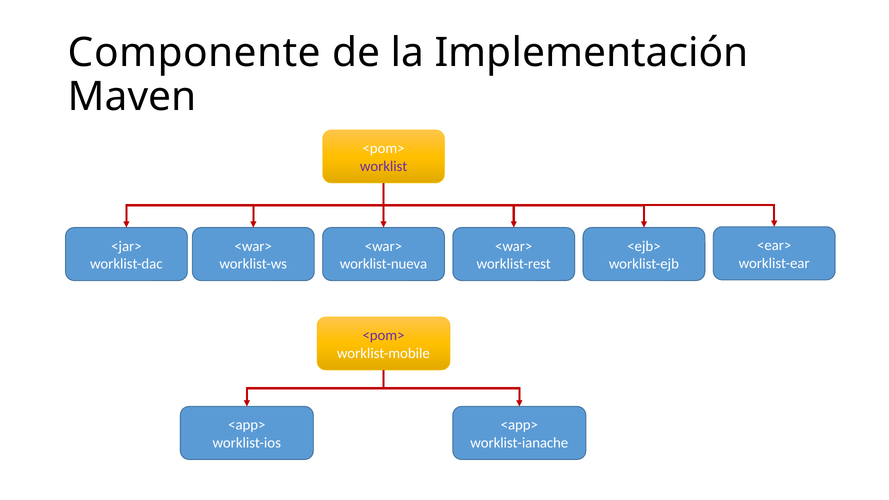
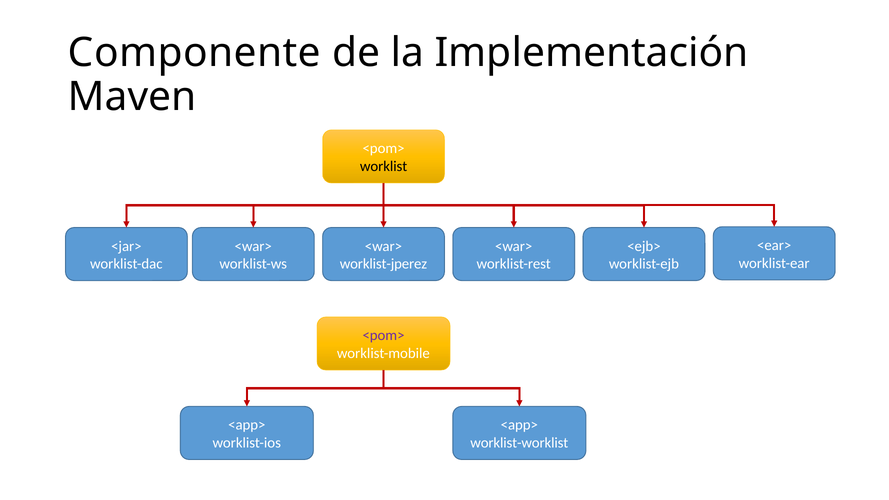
worklist colour: purple -> black (384, 166)
worklist-nueva: worklist-nueva -> worklist-jperez (383, 264)
worklist-ianache: worklist-ianache -> worklist-worklist (519, 443)
